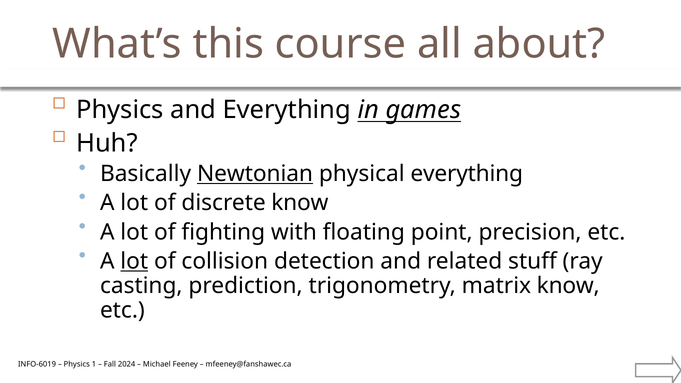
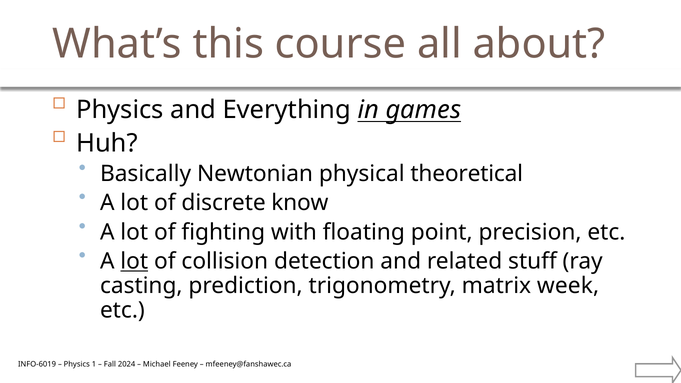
Newtonian underline: present -> none (255, 174)
physical everything: everything -> theoretical (467, 174)
matrix know: know -> week (568, 286)
